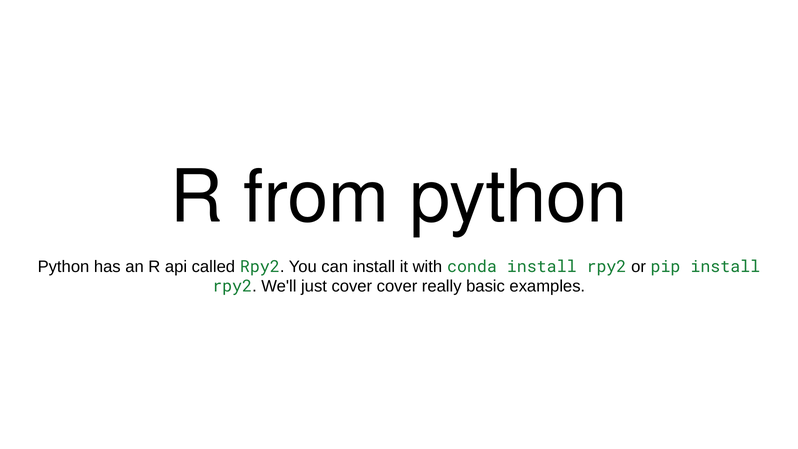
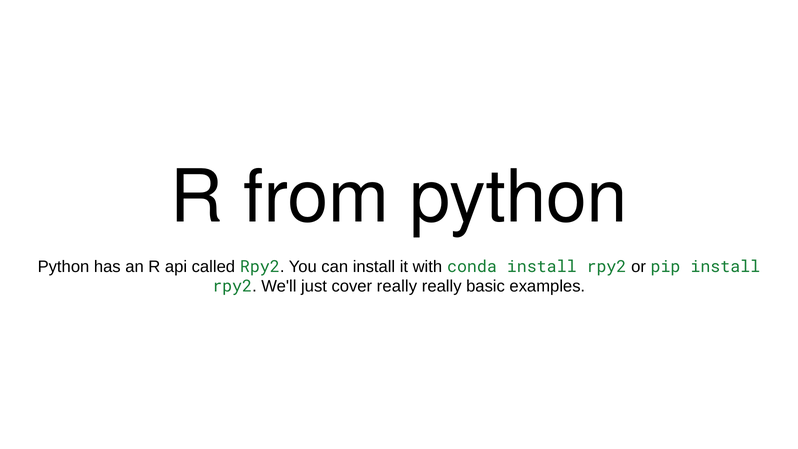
cover cover: cover -> really (397, 286)
